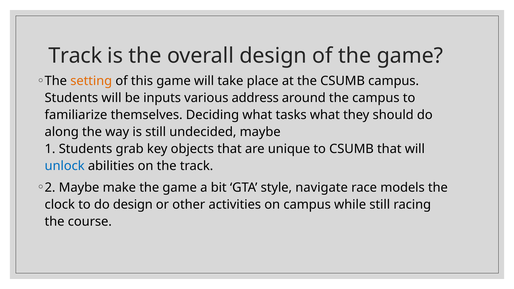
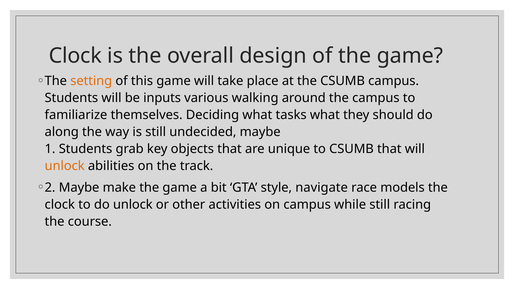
Track: Track -> Clock (75, 56)
address: address -> walking (255, 98)
unlock colour: blue -> orange (65, 166)
do design: design -> unlock (133, 205)
